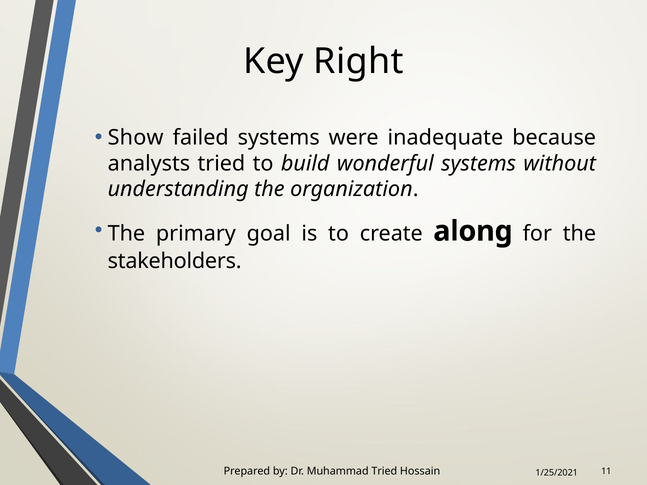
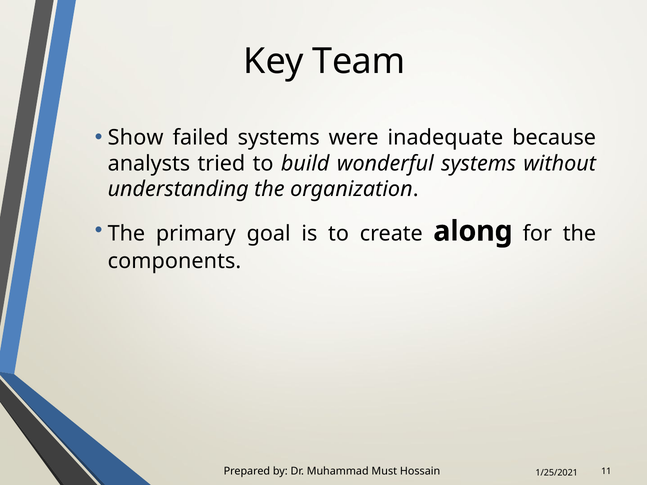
Right: Right -> Team (359, 61)
stakeholders: stakeholders -> components (174, 261)
Muhammad Tried: Tried -> Must (384, 472)
